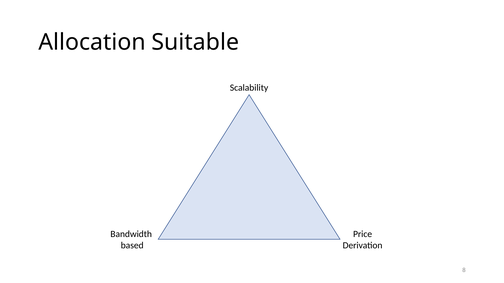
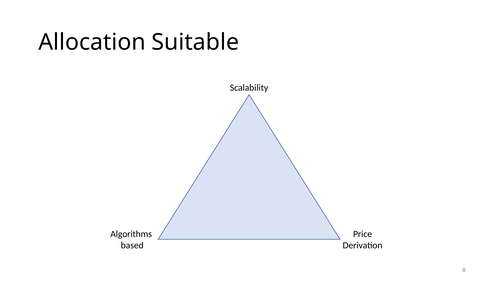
Bandwidth: Bandwidth -> Algorithms (131, 235)
